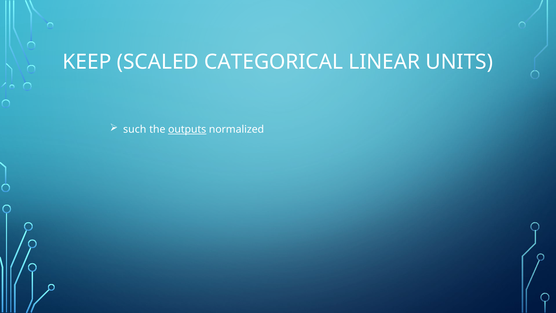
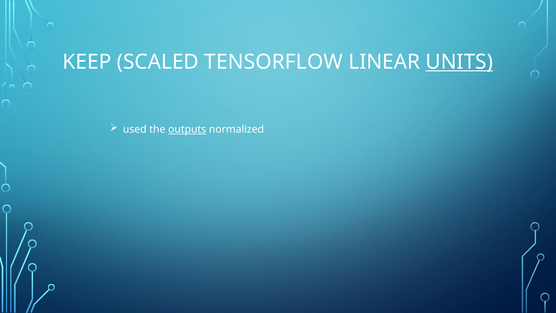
CATEGORICAL: CATEGORICAL -> TENSORFLOW (274, 62)
UNITS underline: none -> present (459, 62)
such: such -> used (135, 129)
